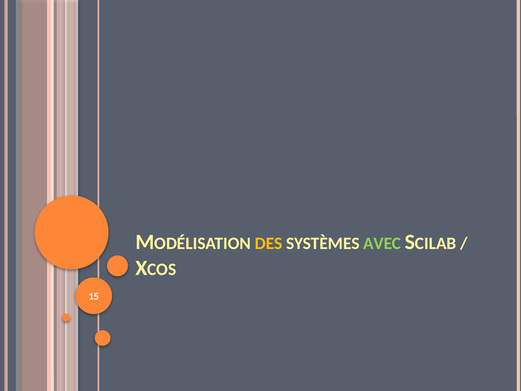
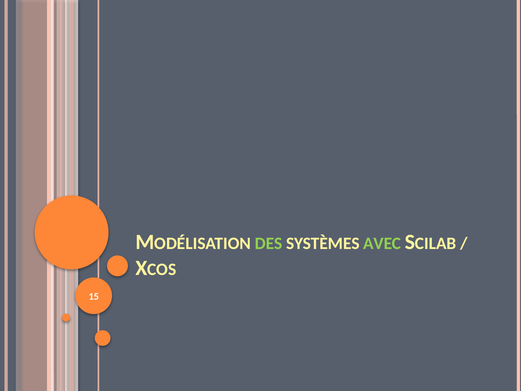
DES colour: yellow -> light green (269, 243)
